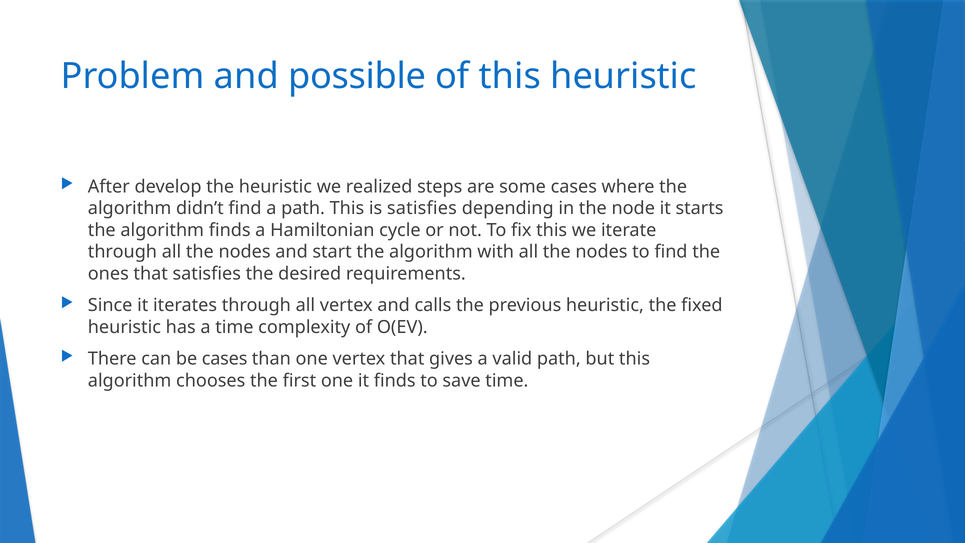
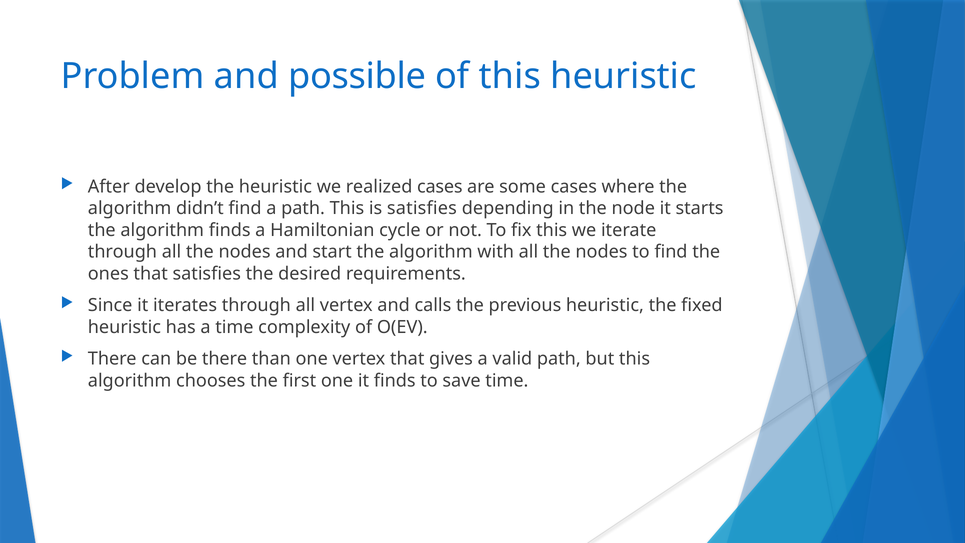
realized steps: steps -> cases (440, 187)
be cases: cases -> there (225, 359)
